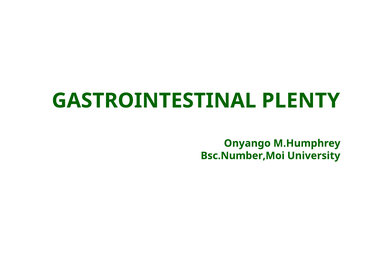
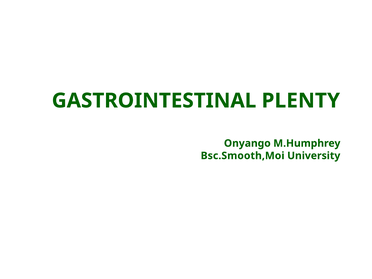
Bsc.Number,Moi: Bsc.Number,Moi -> Bsc.Smooth,Moi (243, 156)
